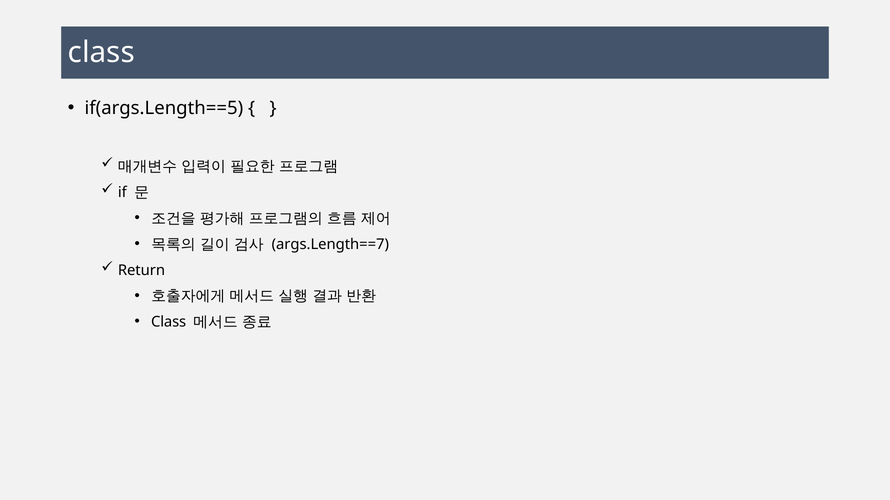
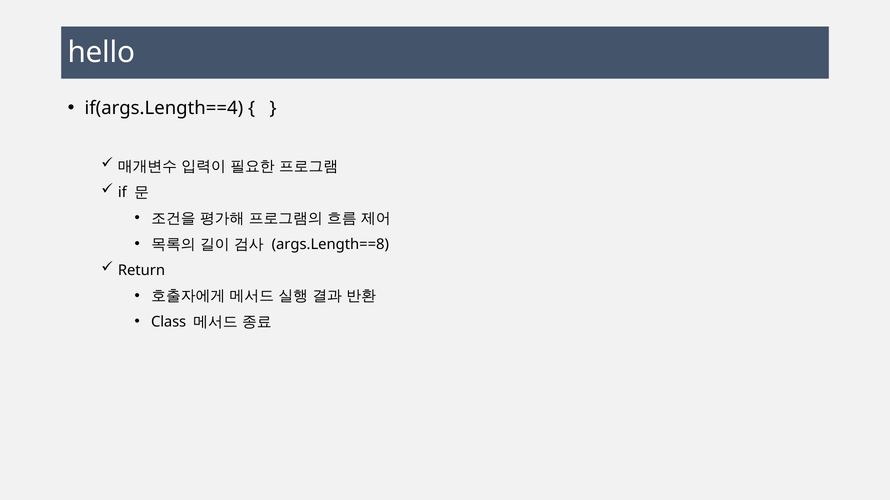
class: class -> hello (102, 53)
if(args.Length==5: if(args.Length==5 -> if(args.Length==4 (164, 108)
args.Length==7: args.Length==7 -> args.Length==8 (330, 245)
